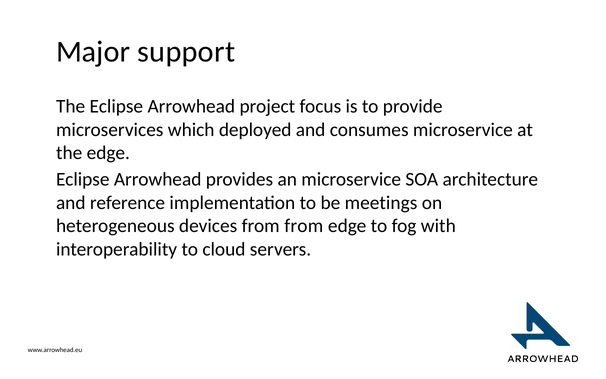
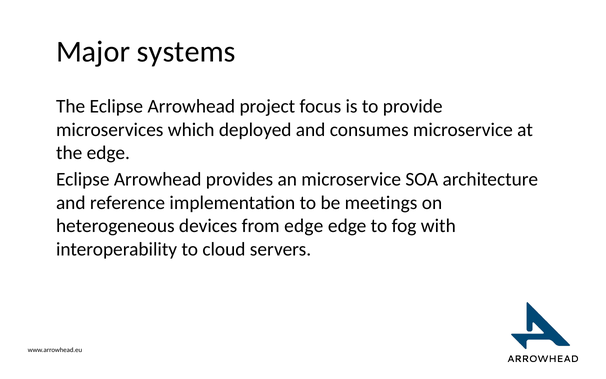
support: support -> systems (186, 52)
from from: from -> edge (304, 226)
